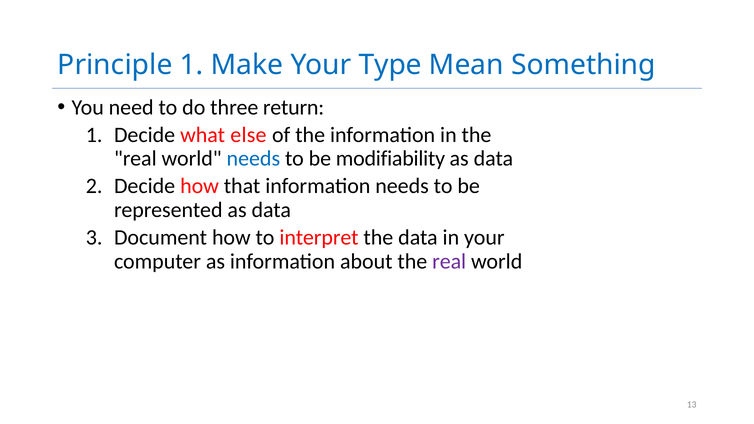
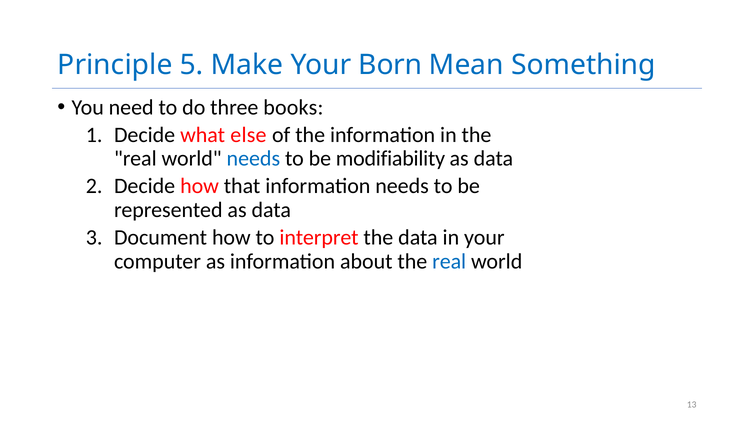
Principle 1: 1 -> 5 (192, 65)
Type: Type -> Born (390, 65)
return: return -> books (293, 107)
real colour: purple -> blue (449, 261)
